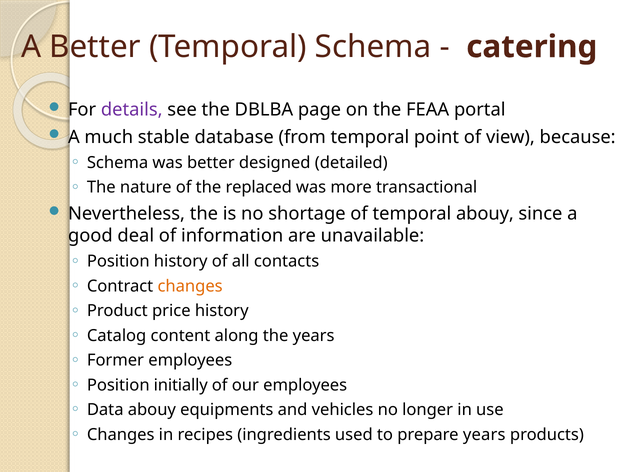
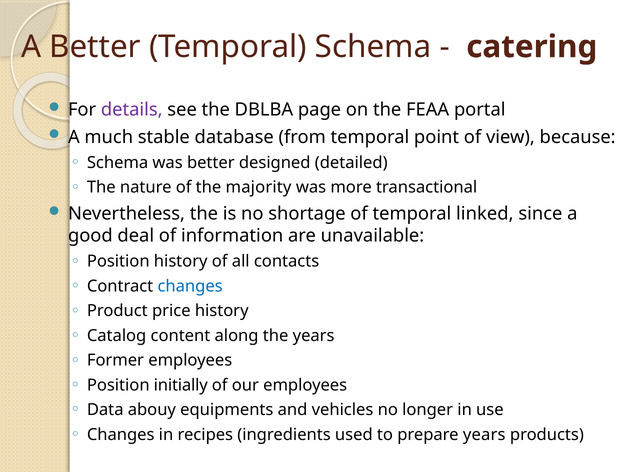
replaced: replaced -> majority (259, 187)
temporal abouy: abouy -> linked (485, 214)
changes colour: orange -> blue (190, 286)
